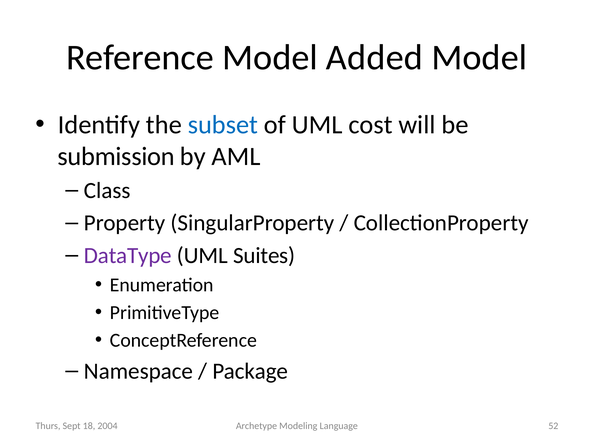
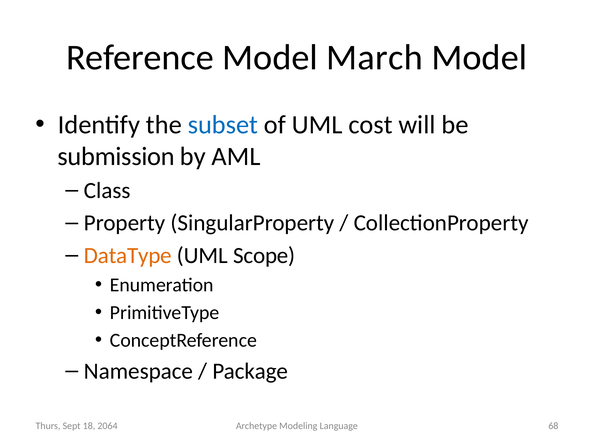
Added: Added -> March (374, 58)
DataType colour: purple -> orange (128, 255)
Suites: Suites -> Scope (264, 255)
52: 52 -> 68 (553, 425)
2004: 2004 -> 2064 (108, 425)
